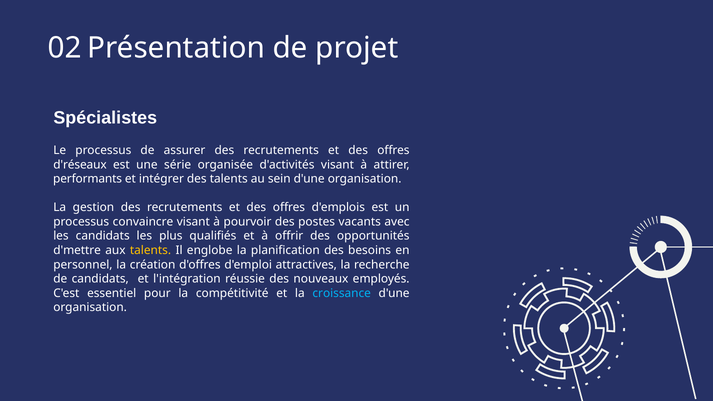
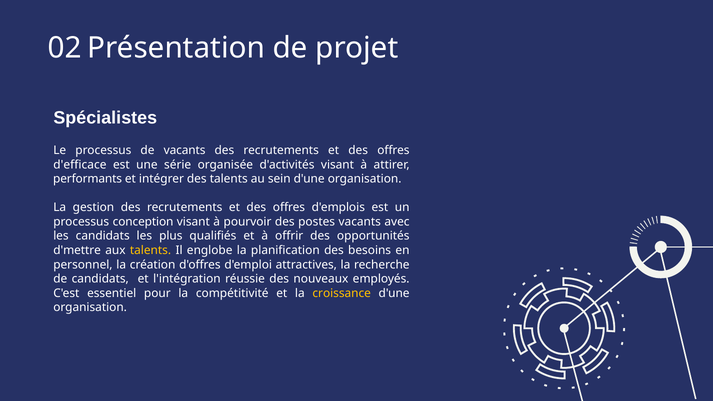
de assurer: assurer -> vacants (185, 151)
d'réseaux: d'réseaux -> d'efficace (80, 165)
convaincre: convaincre -> conception (143, 222)
croissance colour: light blue -> yellow (342, 293)
